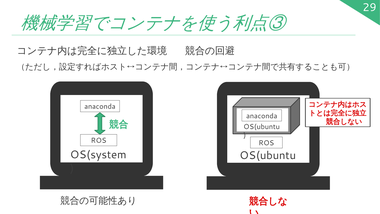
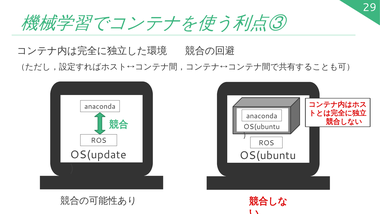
OS(system: OS(system -> OS(update (98, 155)
